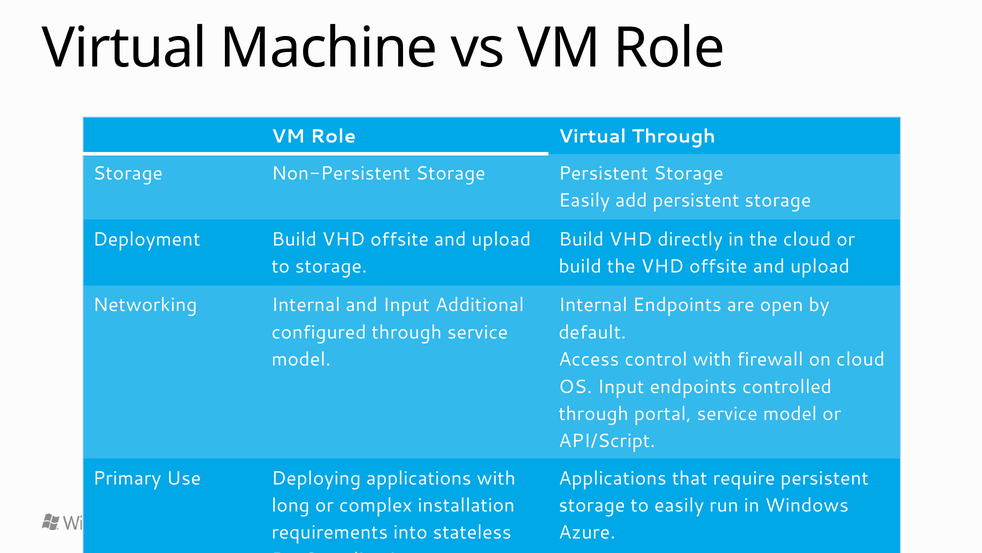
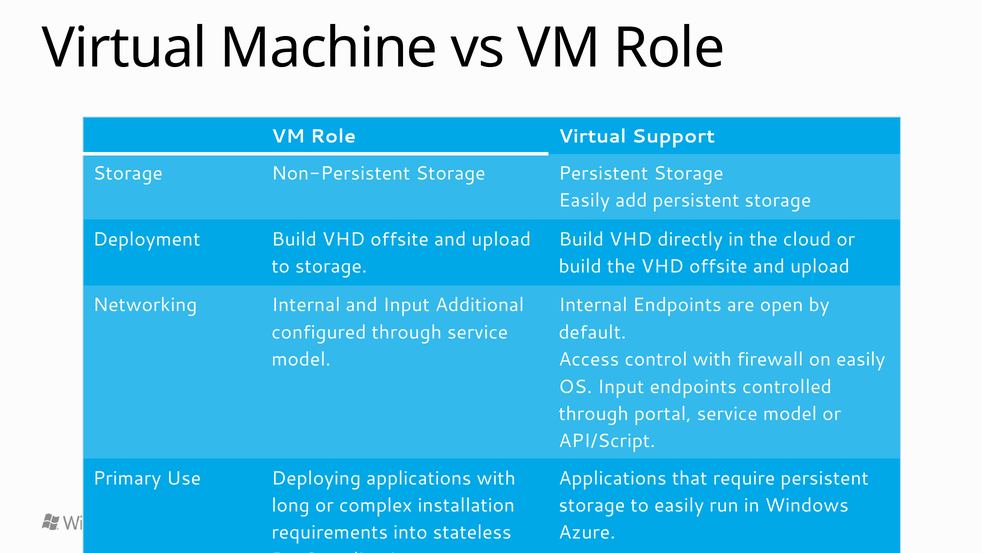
Virtual Through: Through -> Support (673, 136)
on cloud: cloud -> easily (861, 359)
